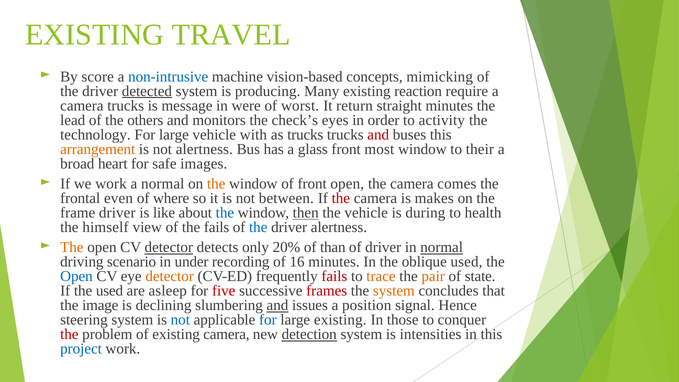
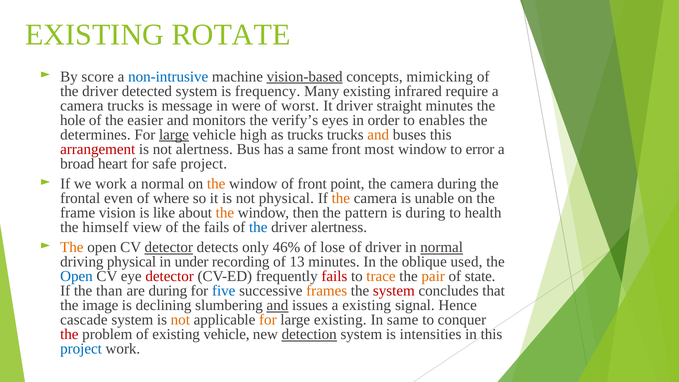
TRAVEL: TRAVEL -> ROTATE (231, 35)
vision-based underline: none -> present (305, 77)
detected underline: present -> none (147, 91)
producing: producing -> frequency (268, 91)
reaction: reaction -> infrared (418, 91)
It return: return -> driver (355, 106)
lead: lead -> hole (73, 120)
others: others -> easier (145, 120)
check’s: check’s -> verify’s (295, 120)
activity: activity -> enables (442, 120)
technology: technology -> determines (95, 135)
large underline: none -> present (174, 135)
with: with -> high (253, 135)
and colour: red -> orange (378, 135)
arrangement colour: orange -> red (98, 149)
a glass: glass -> same (313, 149)
their: their -> error (480, 149)
safe images: images -> project (204, 164)
front open: open -> point (347, 184)
camera comes: comes -> during (457, 184)
not between: between -> physical (286, 198)
the colour: red -> orange (341, 198)
makes: makes -> unable (434, 198)
frame driver: driver -> vision (117, 213)
the colour: blue -> orange (225, 213)
then underline: present -> none (306, 213)
the vehicle: vehicle -> pattern (366, 213)
20%: 20% -> 46% (286, 247)
than: than -> lose (333, 247)
driving scenario: scenario -> physical (132, 262)
16: 16 -> 13 (297, 262)
detector colour: orange -> red (170, 276)
the used: used -> than (109, 291)
are asleep: asleep -> during (168, 291)
five colour: red -> blue (224, 291)
frames colour: red -> orange (327, 291)
system colour: orange -> red (394, 291)
a position: position -> existing (367, 305)
steering: steering -> cascade (84, 320)
not colour: blue -> orange (180, 320)
for colour: blue -> orange (268, 320)
In those: those -> same (403, 320)
existing camera: camera -> vehicle (226, 334)
